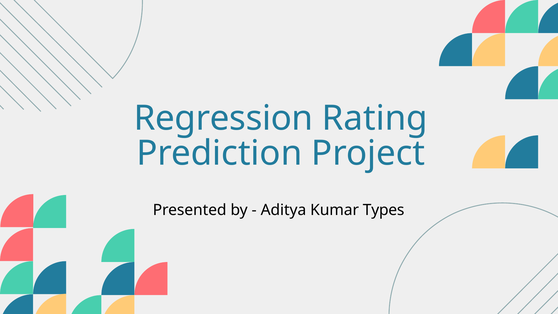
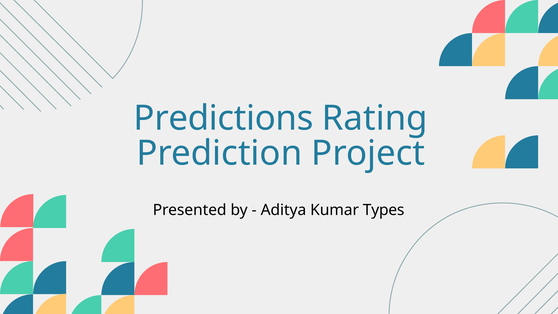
Regression: Regression -> Predictions (224, 118)
